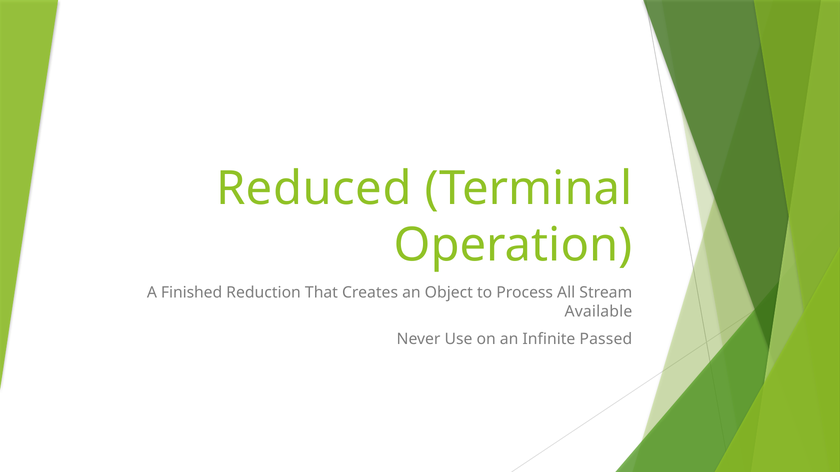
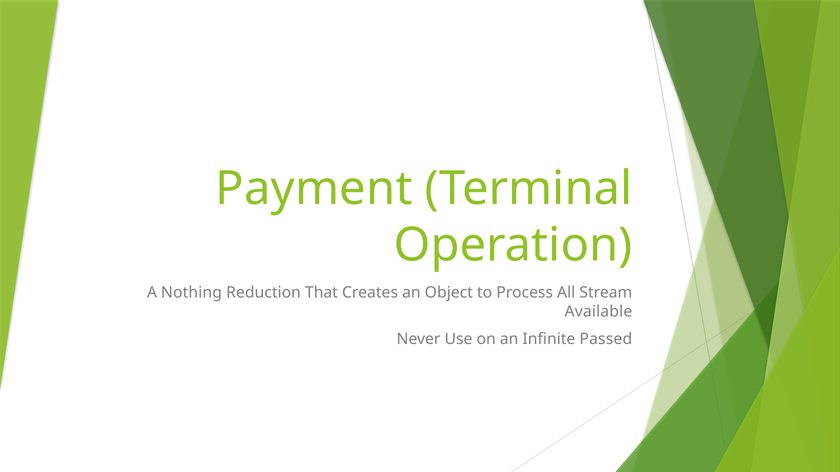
Reduced: Reduced -> Payment (314, 189)
Finished: Finished -> Nothing (192, 293)
